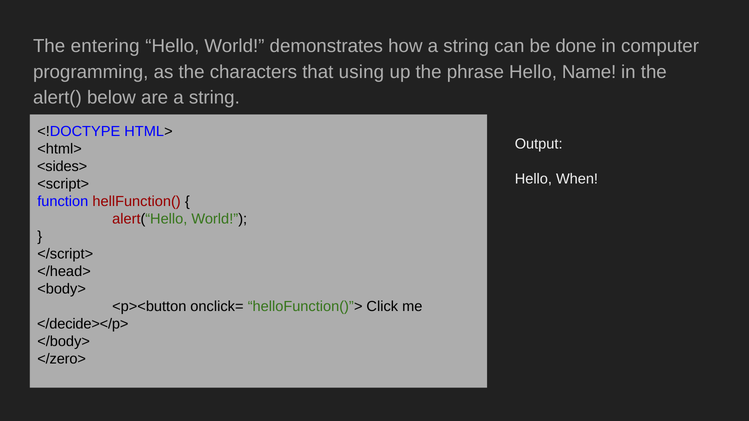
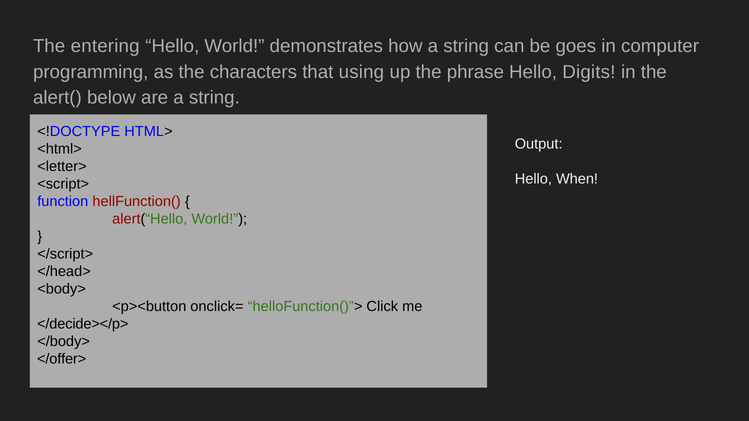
done: done -> goes (576, 46)
Name: Name -> Digits (589, 72)
<sides>: <sides> -> <letter> (62, 167)
</zero>: </zero> -> </offer> (62, 359)
